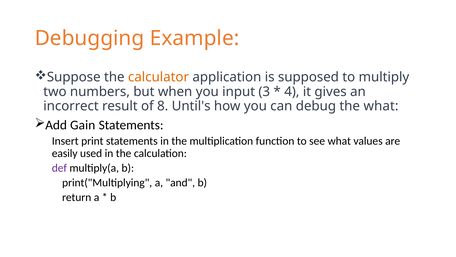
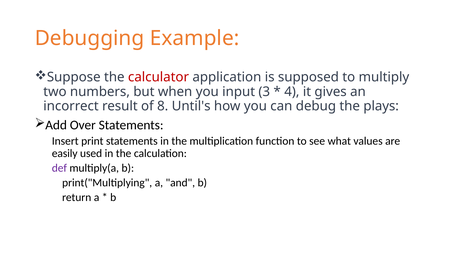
calculator colour: orange -> red (158, 77)
the what: what -> plays (381, 106)
Gain: Gain -> Over (83, 125)
